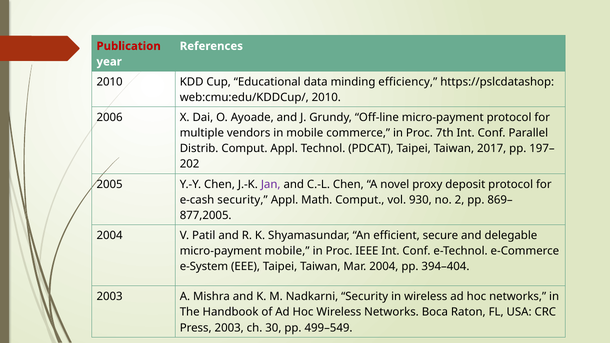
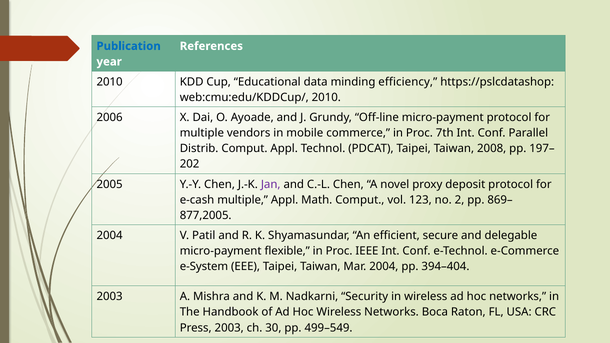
Publication colour: red -> blue (129, 46)
2017: 2017 -> 2008 (492, 149)
e-cash security: security -> multiple (243, 200)
930: 930 -> 123 (420, 200)
micro-payment mobile: mobile -> flexible (287, 251)
